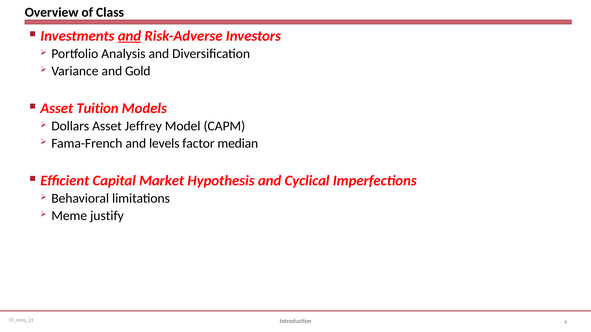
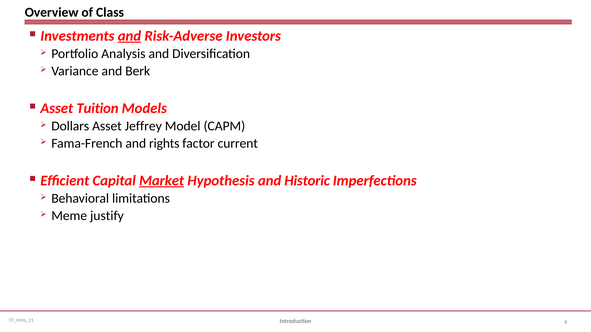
Gold: Gold -> Berk (138, 71)
levels: levels -> rights (164, 144)
median: median -> current (238, 144)
Market underline: none -> present (162, 181)
Cyclical: Cyclical -> Historic (307, 181)
